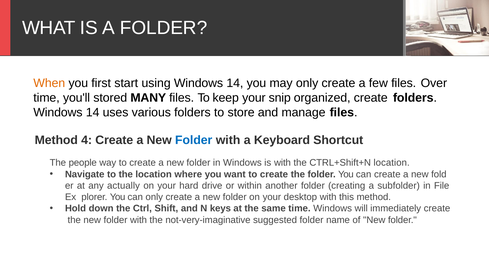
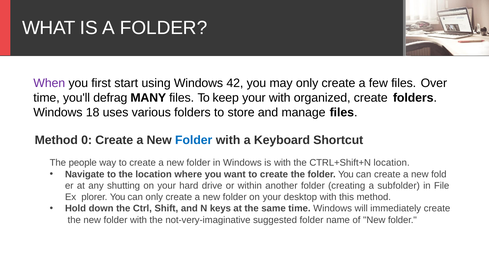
When colour: orange -> purple (49, 83)
using Windows 14: 14 -> 42 (235, 83)
stored: stored -> defrag (110, 98)
your snip: snip -> with (280, 98)
14: 14 -> 18 (93, 112)
4: 4 -> 0 (87, 140)
actually: actually -> shutting (124, 186)
